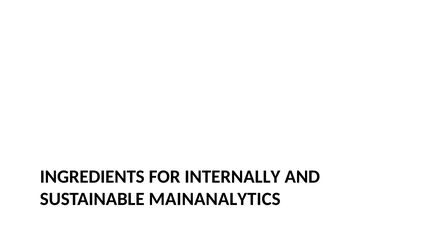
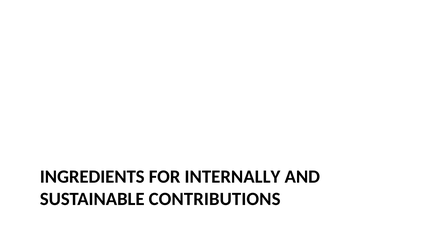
MAINANALYTICS: MAINANALYTICS -> CONTRIBUTIONS (215, 199)
